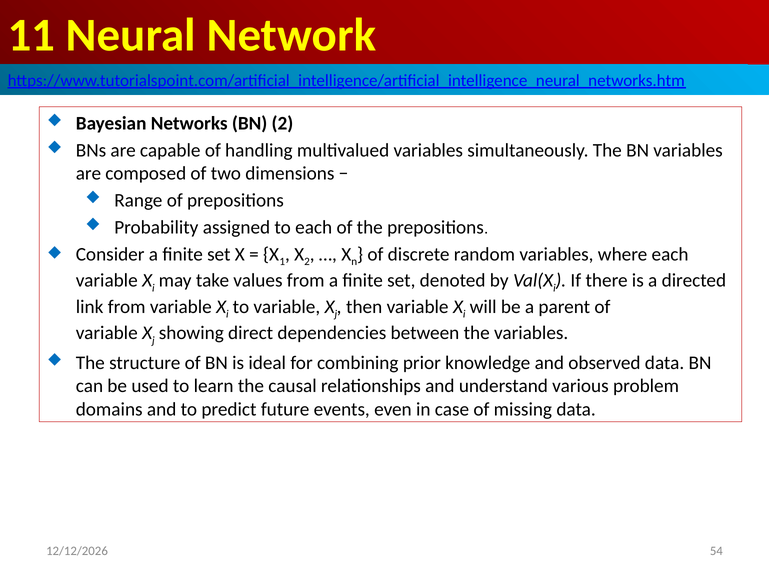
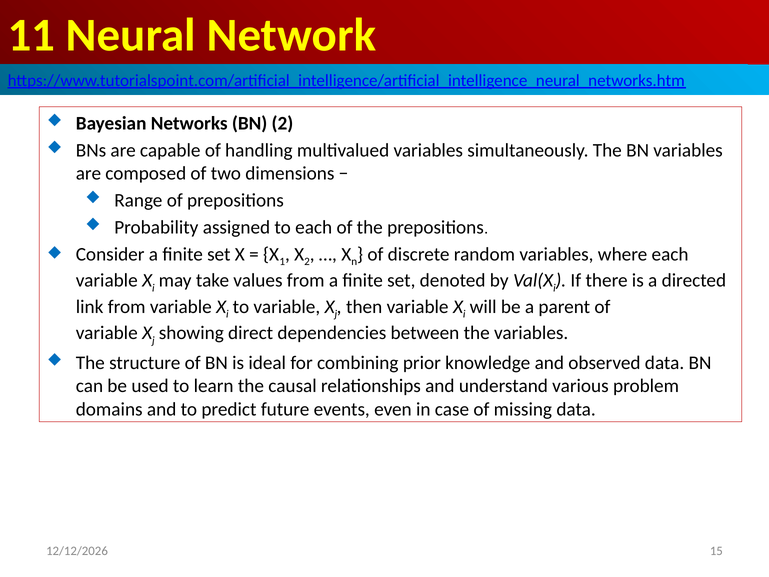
54: 54 -> 15 (716, 551)
